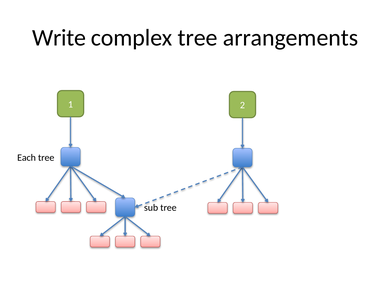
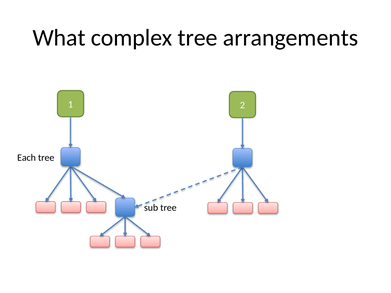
Write: Write -> What (59, 38)
